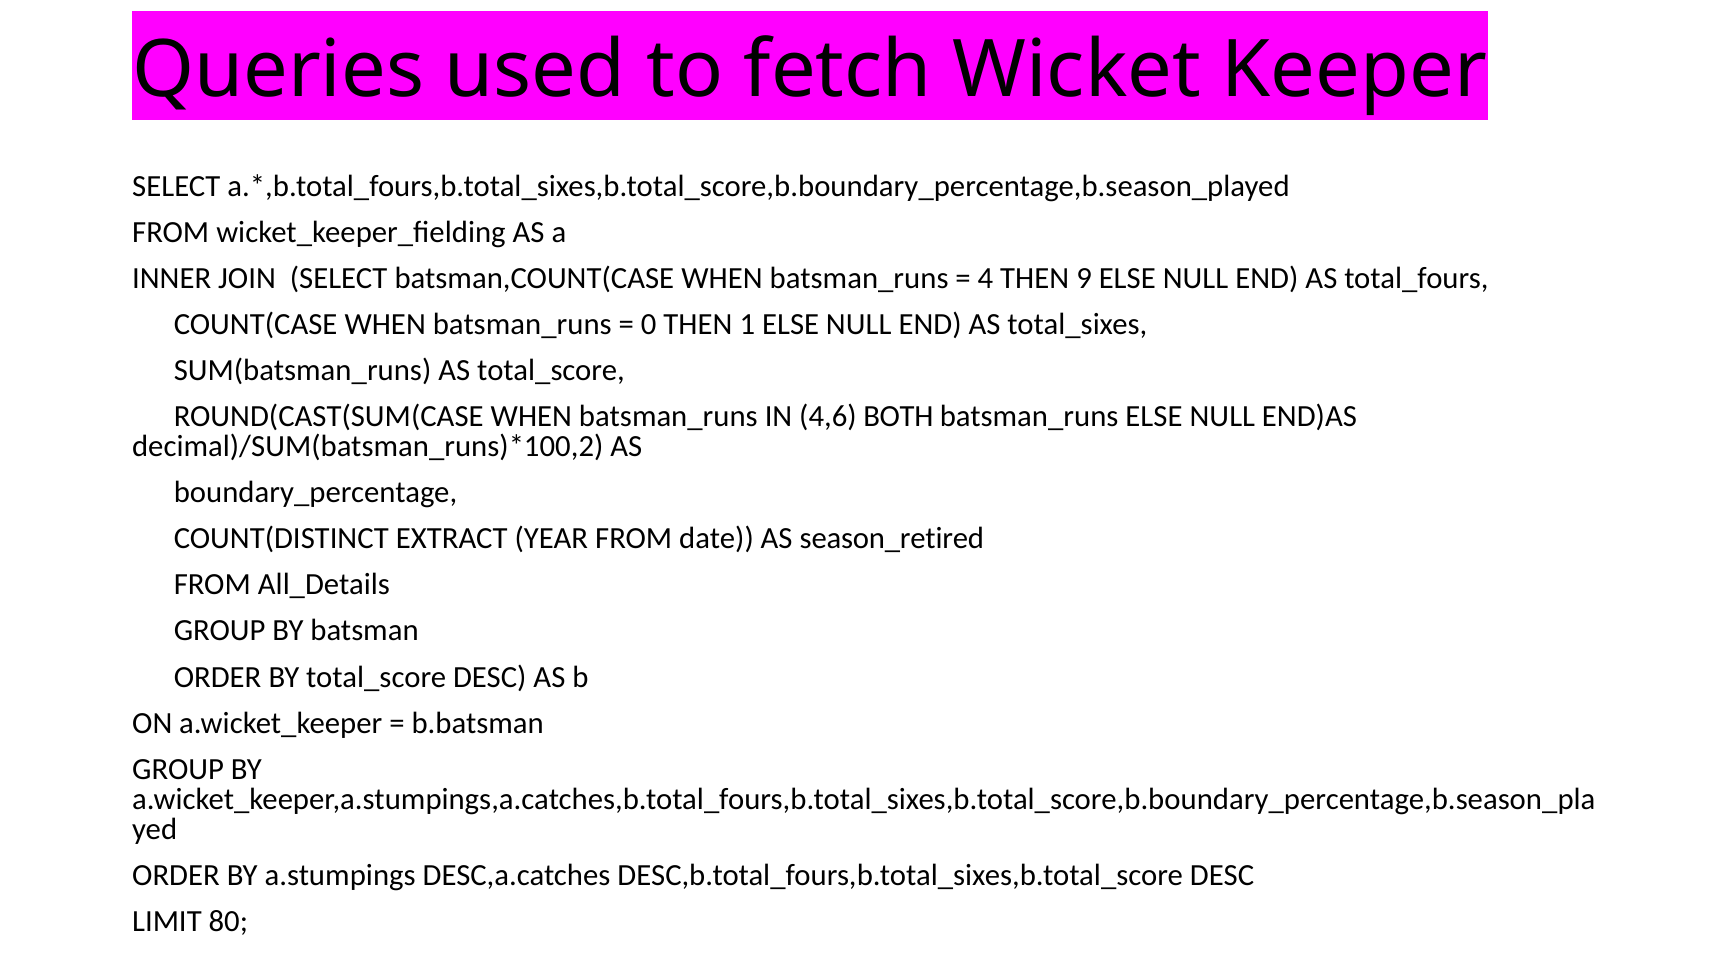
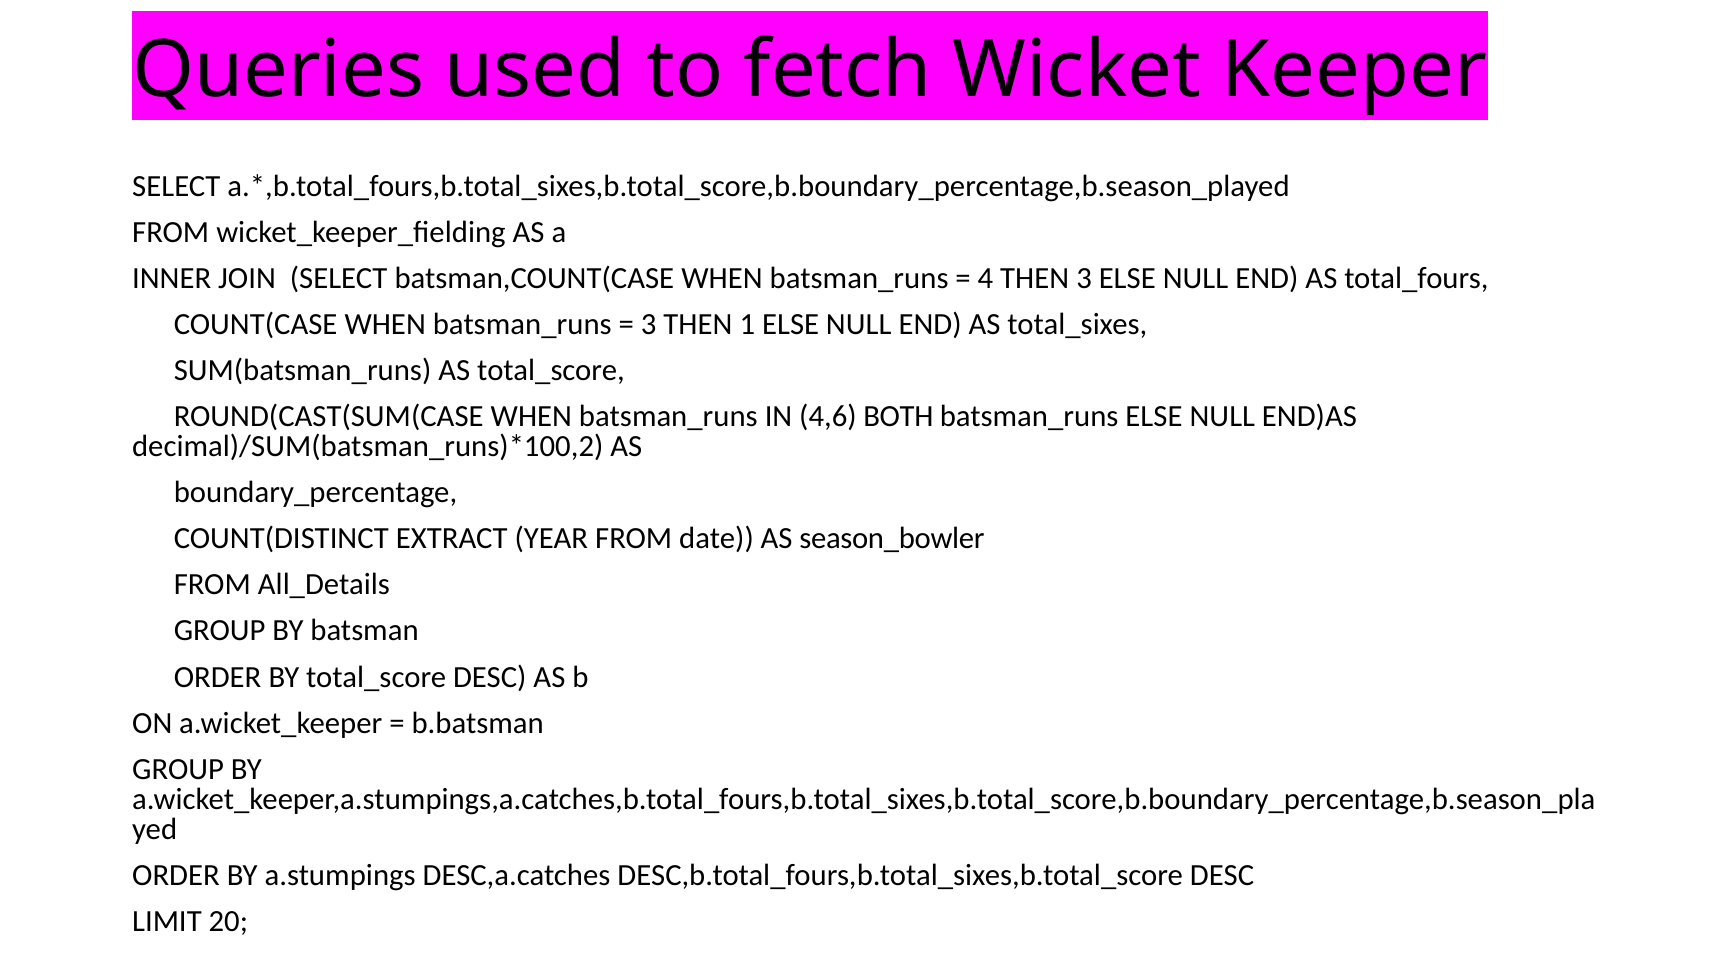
THEN 9: 9 -> 3 (1084, 278)
0: 0 -> 3 (649, 324)
season_retired: season_retired -> season_bowler (892, 538)
80: 80 -> 20 (228, 921)
